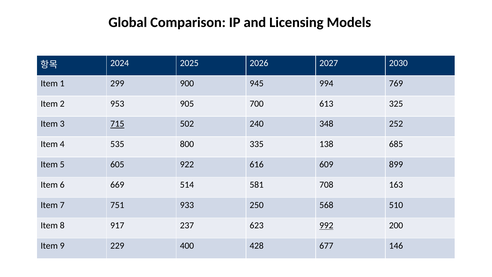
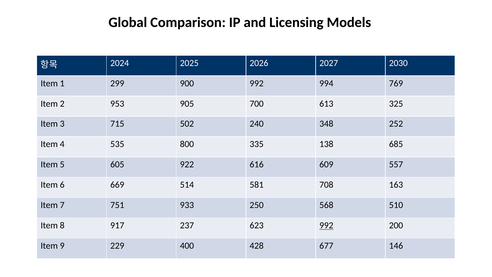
900 945: 945 -> 992 (257, 83)
715 underline: present -> none (117, 124)
899: 899 -> 557 (396, 164)
